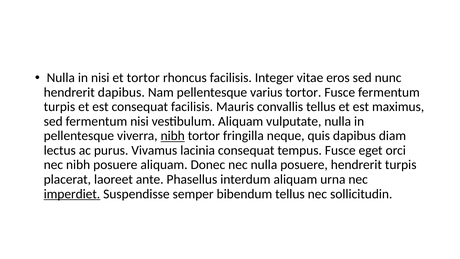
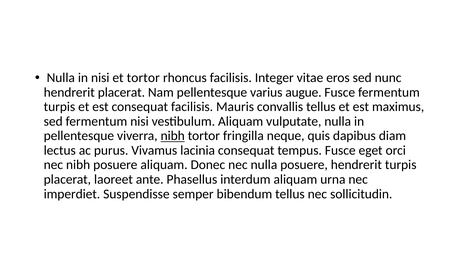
hendrerit dapibus: dapibus -> placerat (121, 92)
varius tortor: tortor -> augue (303, 92)
imperdiet underline: present -> none (72, 194)
